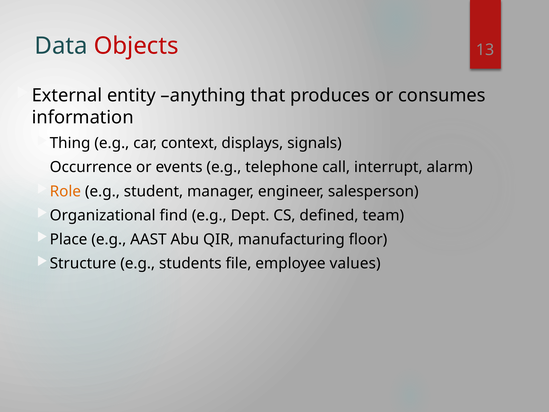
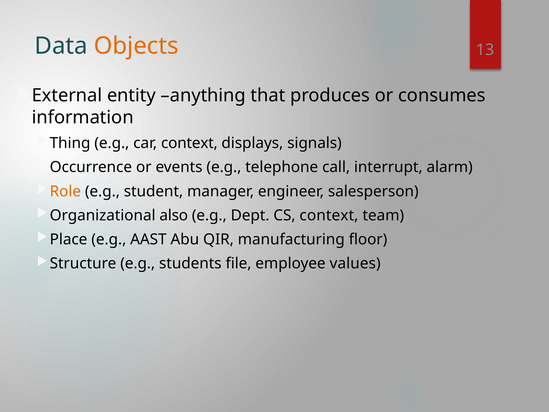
Objects colour: red -> orange (136, 46)
find: find -> also (174, 215)
CS defined: defined -> context (329, 215)
